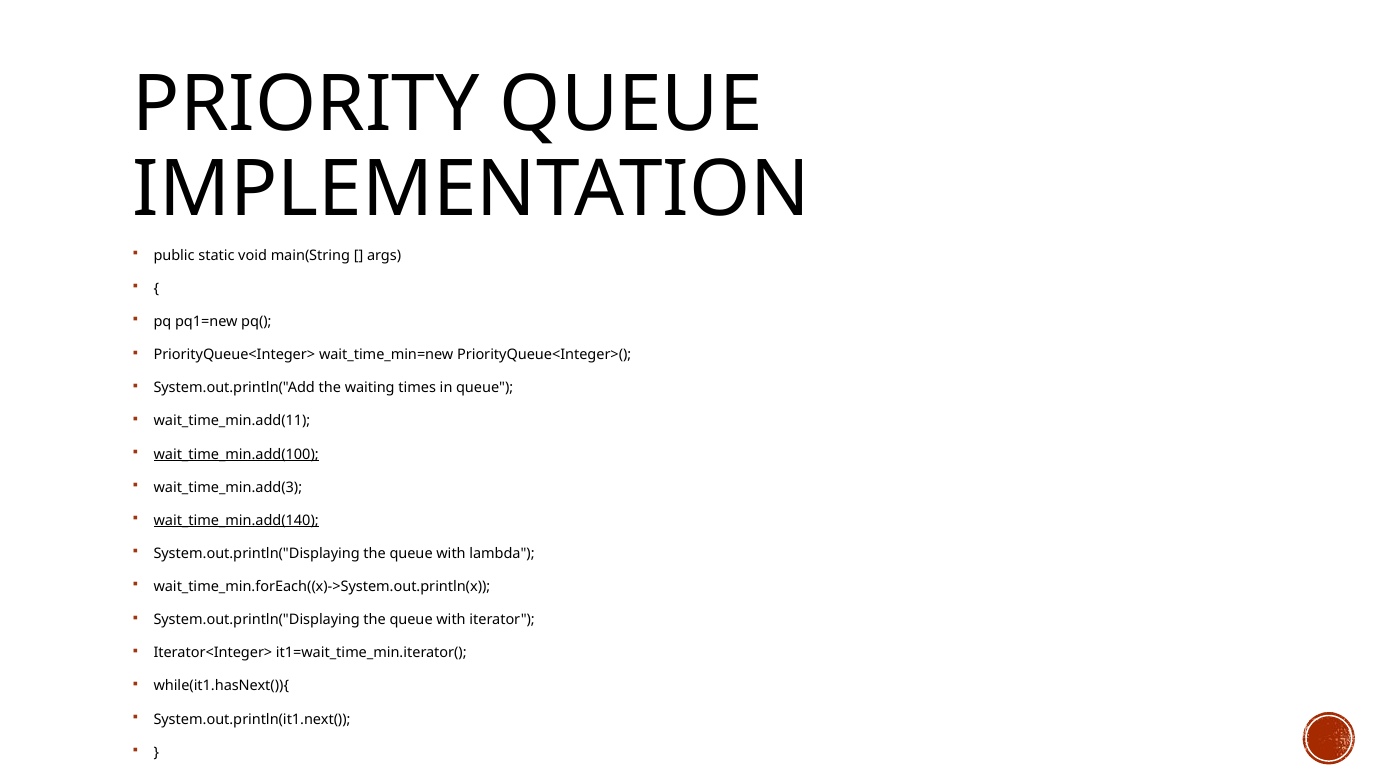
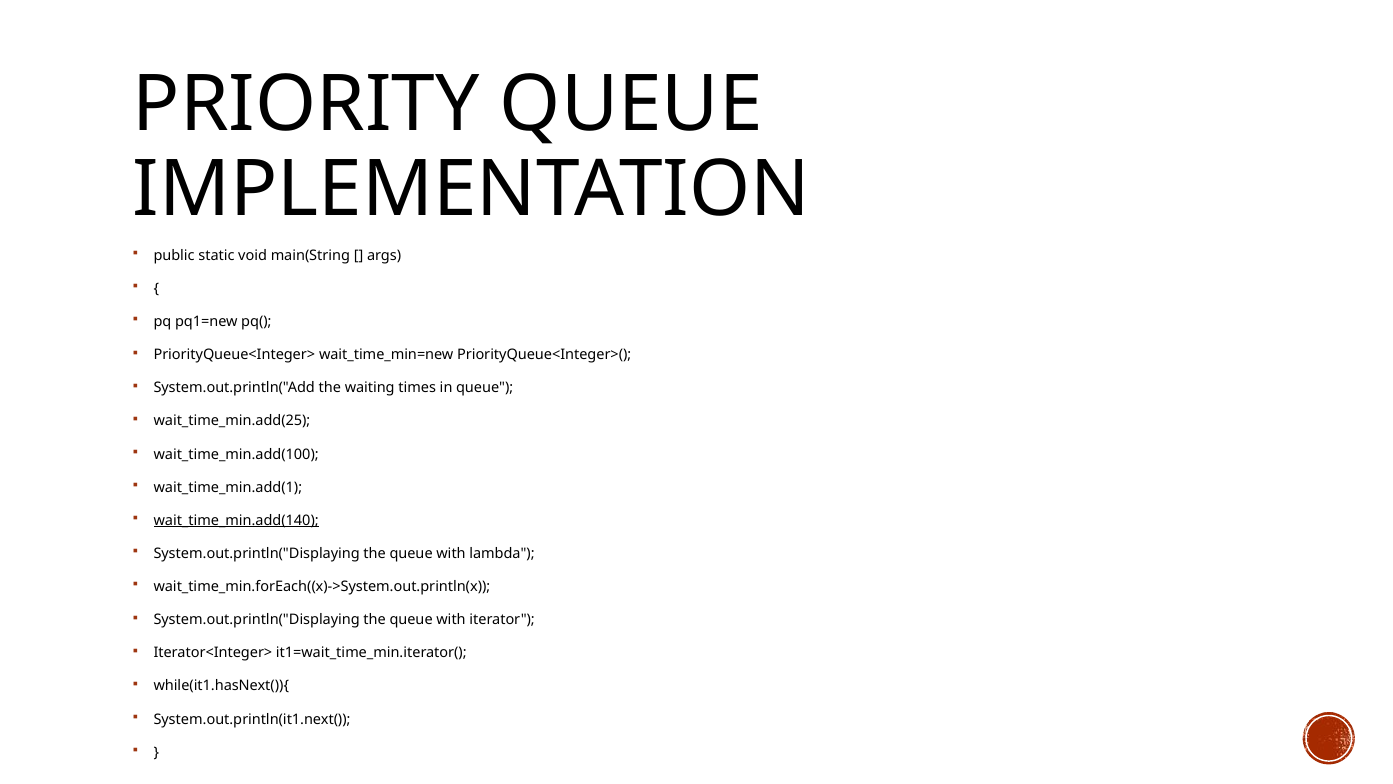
wait_time_min.add(11: wait_time_min.add(11 -> wait_time_min.add(25 (232, 421)
wait_time_min.add(100 underline: present -> none (236, 454)
wait_time_min.add(3: wait_time_min.add(3 -> wait_time_min.add(1 (228, 487)
